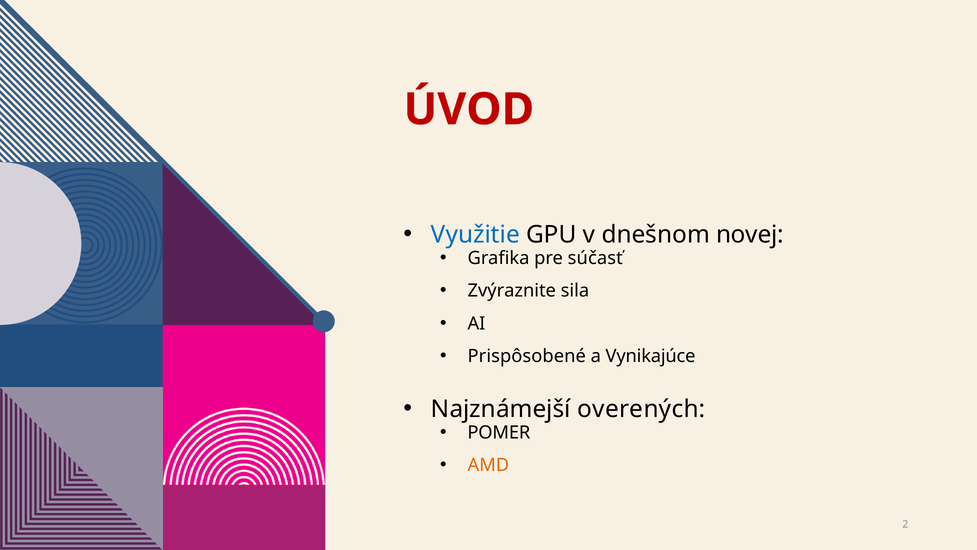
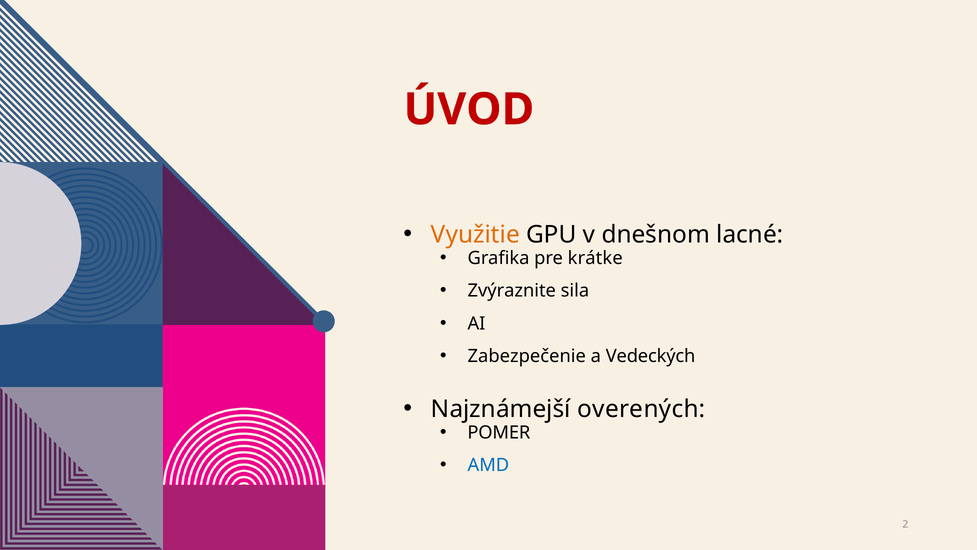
Využitie colour: blue -> orange (475, 234)
novej: novej -> lacné (750, 234)
súčasť: súčasť -> krátke (595, 258)
Prispôsobené: Prispôsobené -> Zabezpečenie (527, 356)
Vynikajúce: Vynikajúce -> Vedeckých (651, 356)
AMD colour: orange -> blue (488, 465)
